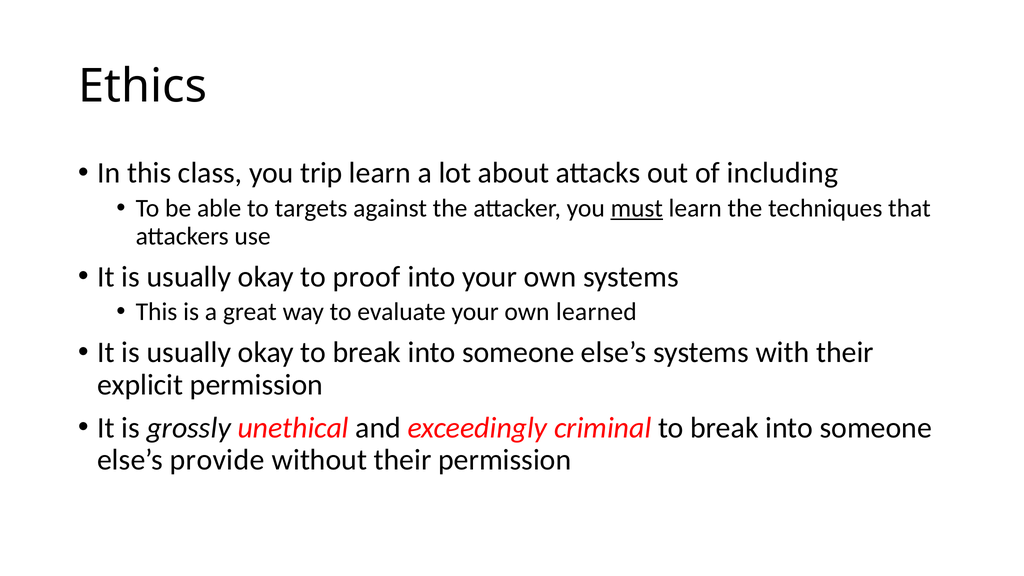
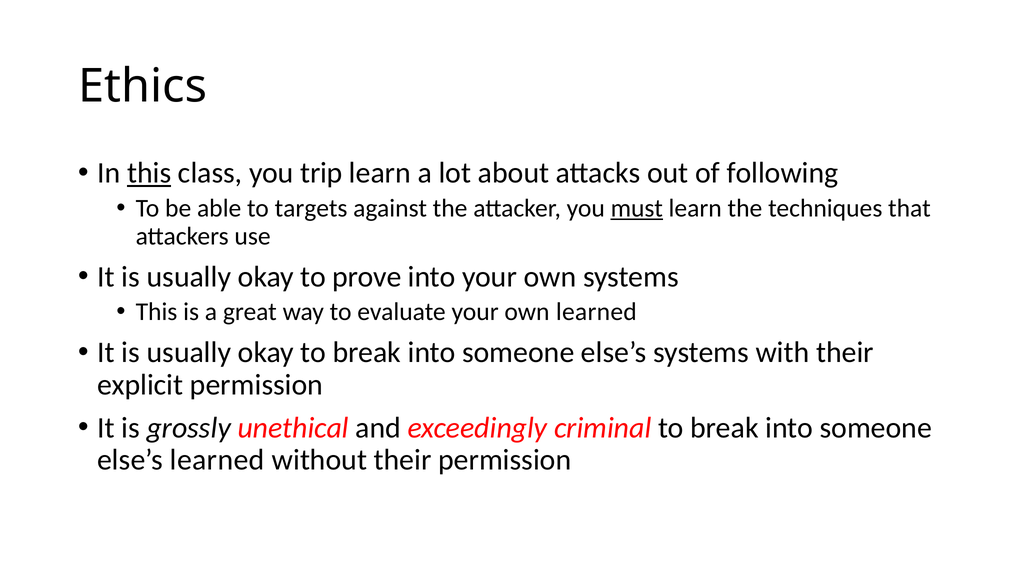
this underline: none -> present (149, 173)
including: including -> following (782, 173)
proof: proof -> prove (367, 277)
else’s provide: provide -> learned (217, 460)
